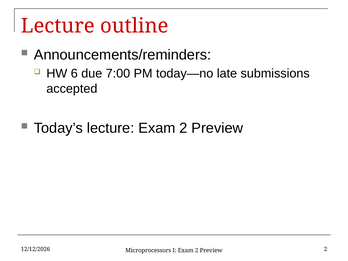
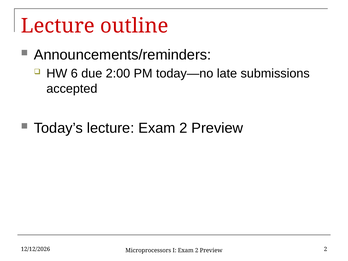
7:00: 7:00 -> 2:00 (118, 74)
